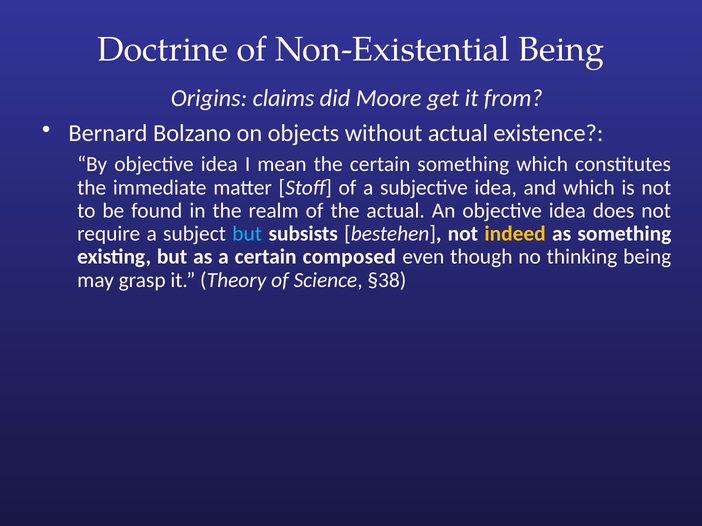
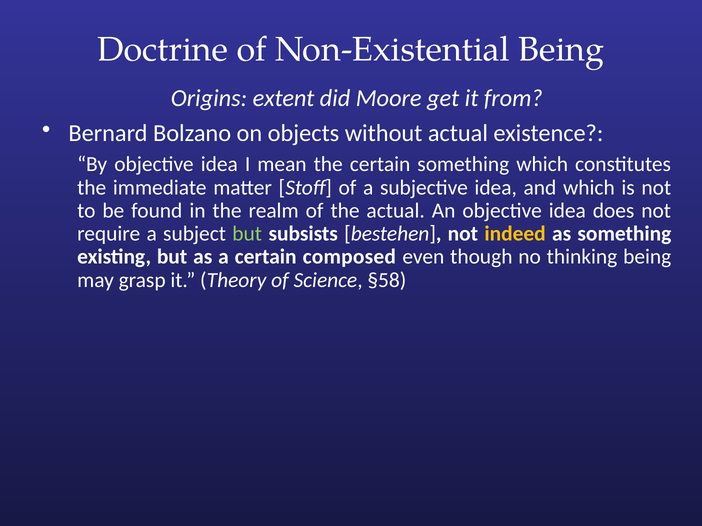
claims: claims -> extent (284, 98)
but colour: light blue -> light green (247, 234)
§38: §38 -> §58 (387, 280)
